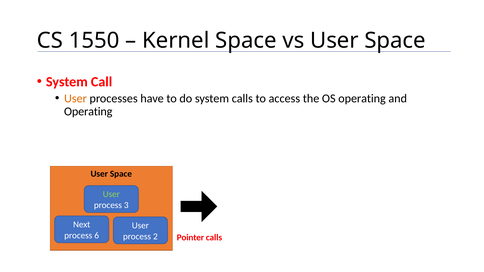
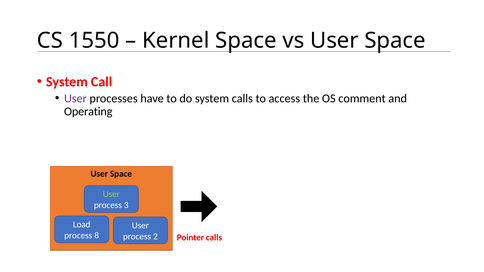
User colour: orange -> purple (75, 98)
OS operating: operating -> comment (362, 98)
Next: Next -> Load (82, 225)
6: 6 -> 8 (97, 236)
